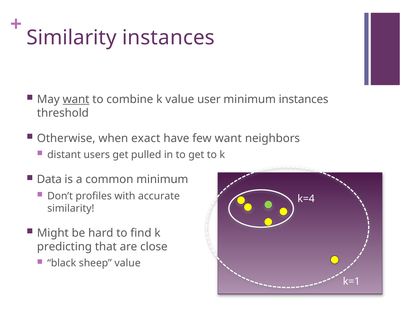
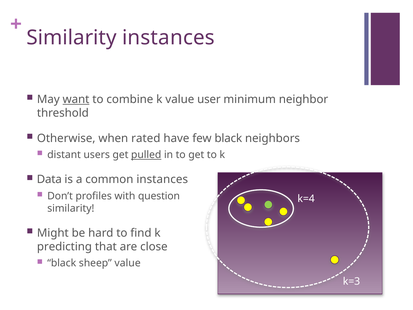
minimum instances: instances -> neighbor (304, 99)
exact: exact -> rated (146, 138)
few want: want -> black (228, 138)
pulled underline: none -> present (146, 155)
common minimum: minimum -> instances (162, 179)
accurate: accurate -> question (159, 196)
k=1: k=1 -> k=3 (352, 281)
